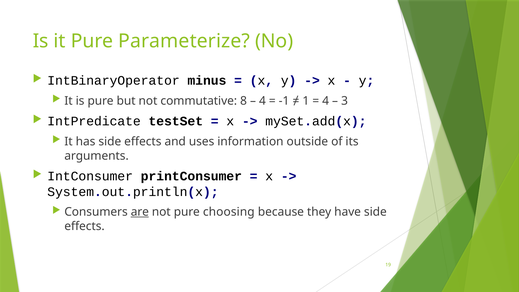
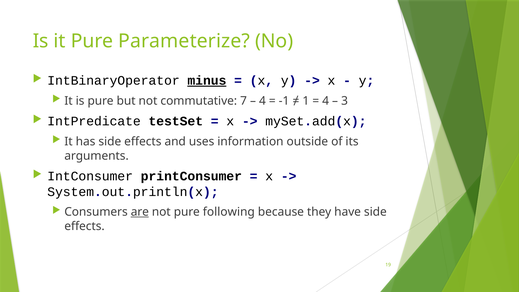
minus underline: none -> present (207, 81)
8: 8 -> 7 (244, 101)
choosing: choosing -> following (229, 212)
